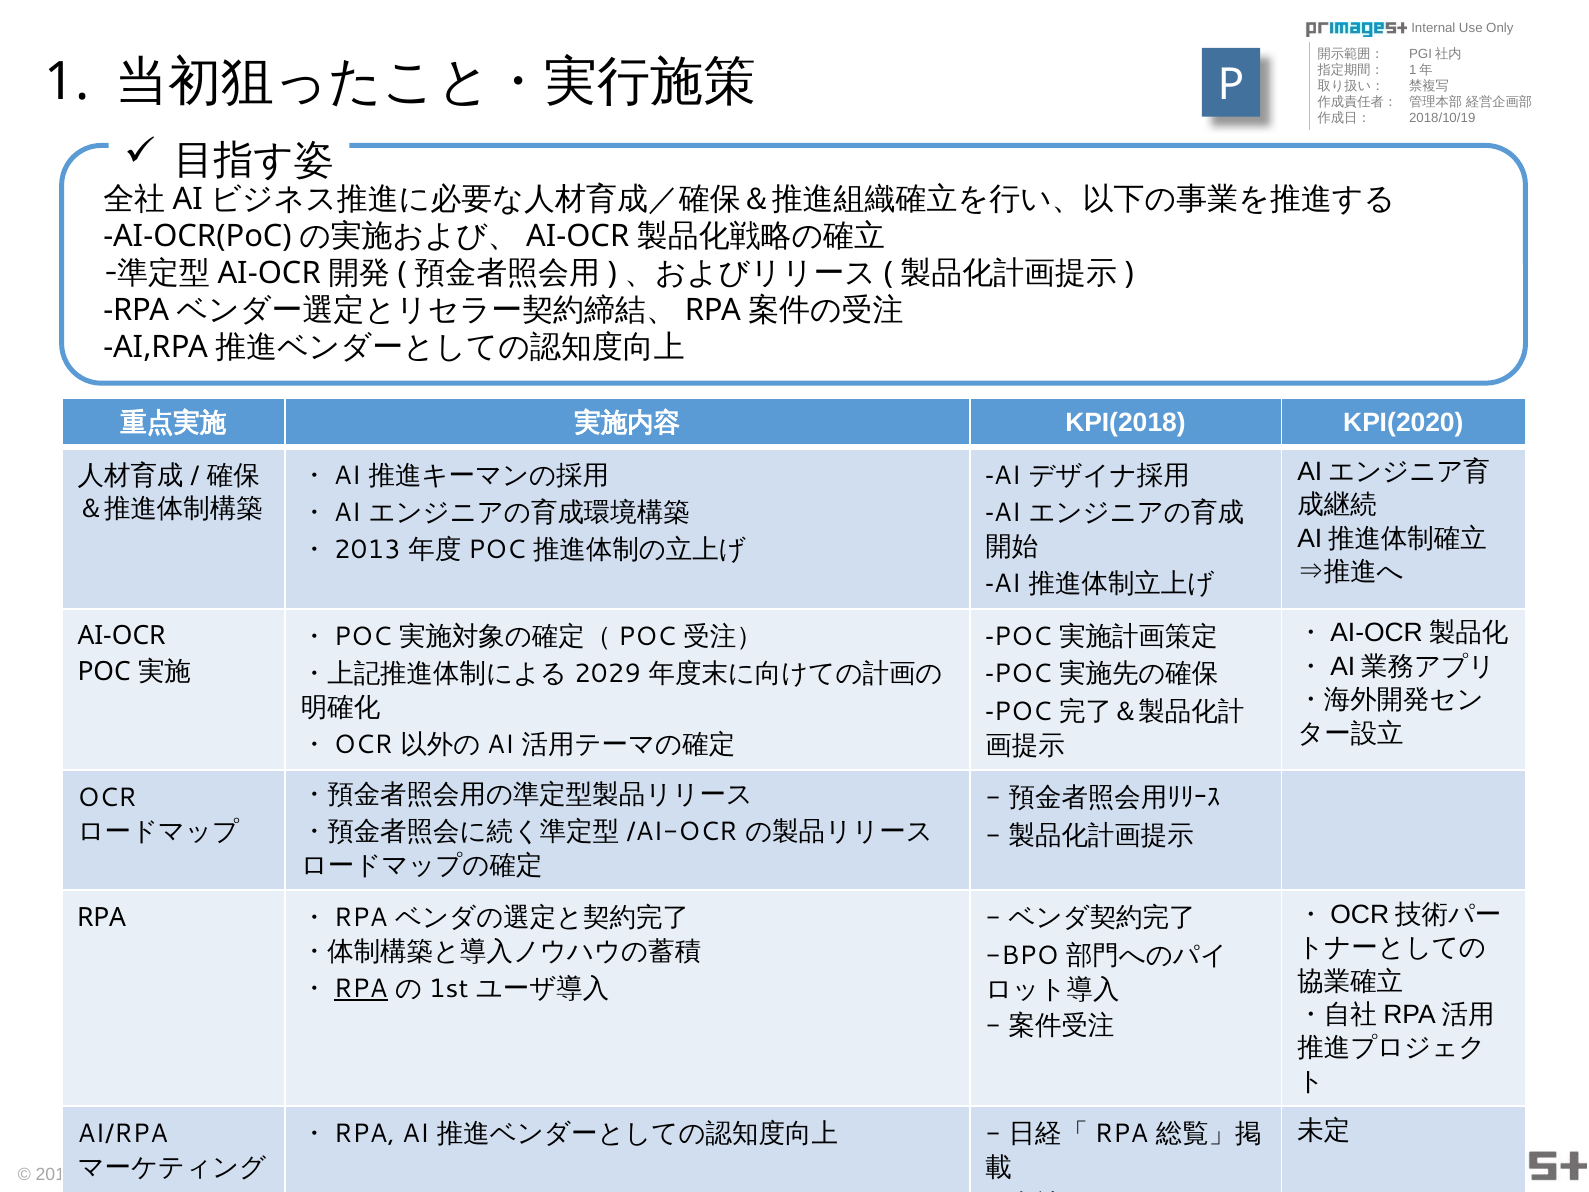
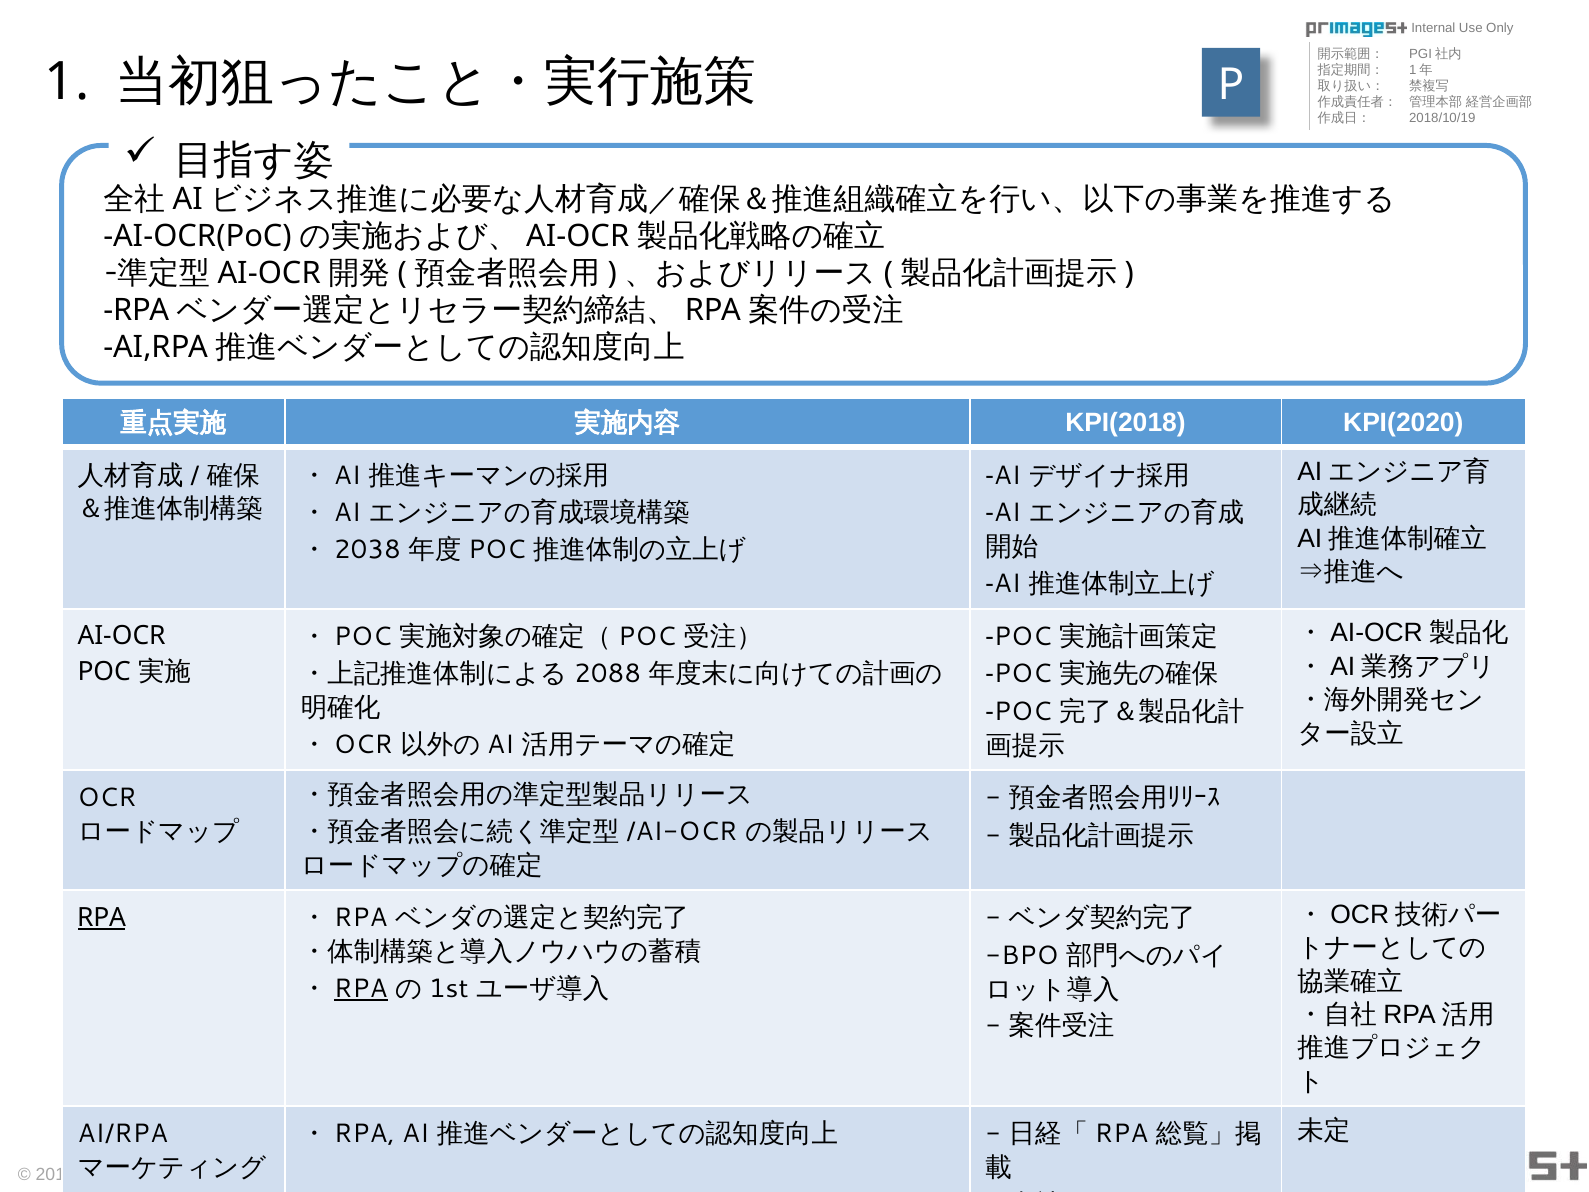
2013: 2013 -> 2038 (367, 550)
2029: 2029 -> 2088 (608, 674)
RPA underline: none -> present (102, 917)
